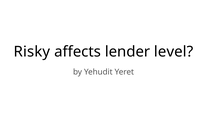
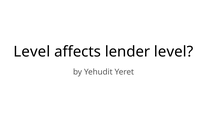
Risky: Risky -> Level (32, 52)
